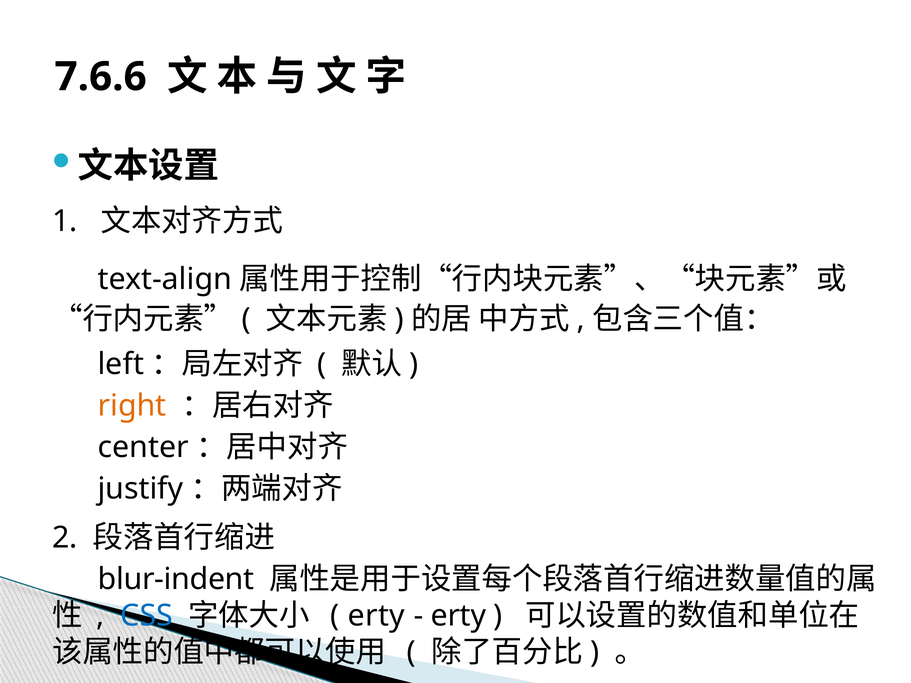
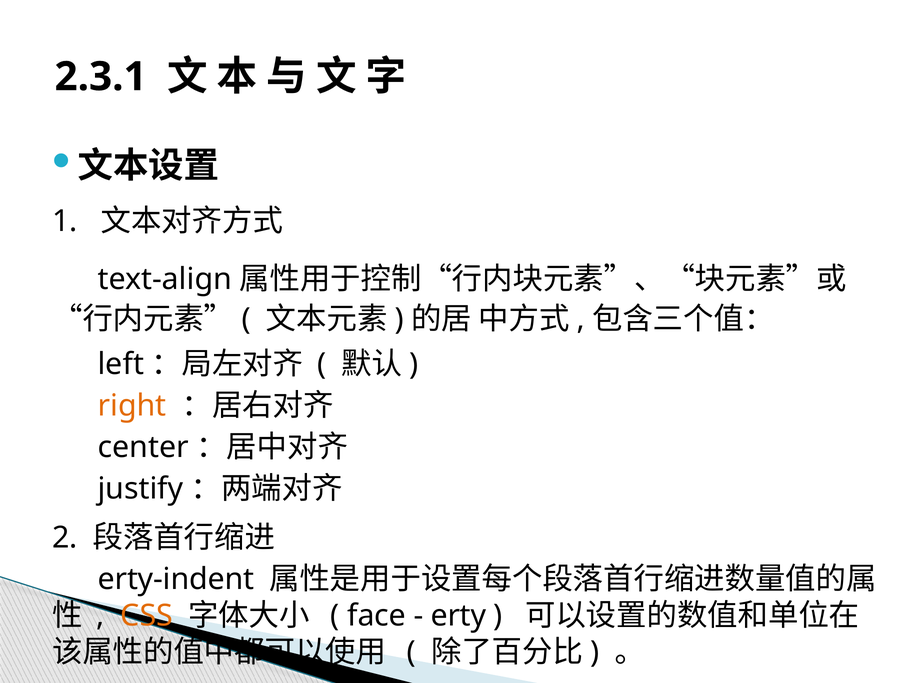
7.6.6: 7.6.6 -> 2.3.1 (101, 77)
blur-indent: blur-indent -> erty-indent (176, 580)
CSS colour: blue -> orange (147, 616)
erty: erty -> face (377, 616)
